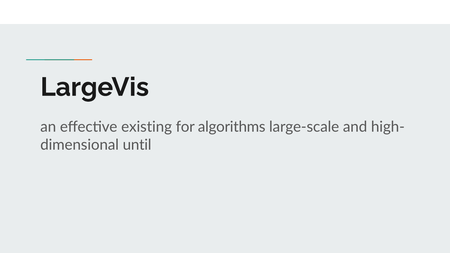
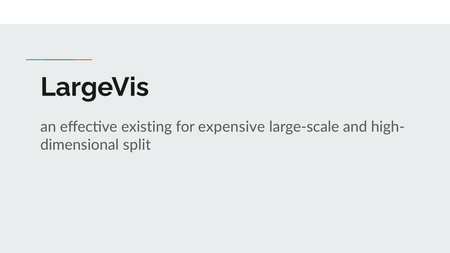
algorithms: algorithms -> expensive (232, 127)
until: until -> split (137, 145)
